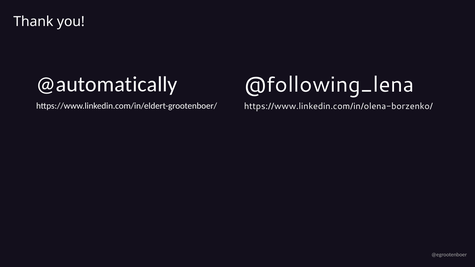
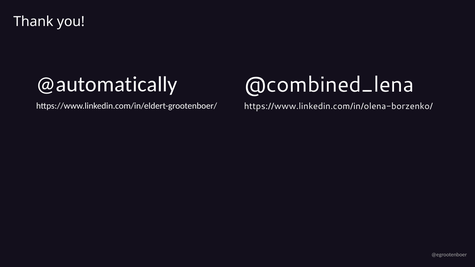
@following_lena: @following_lena -> @combined_lena (329, 85)
